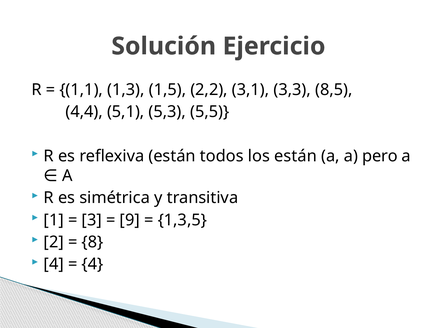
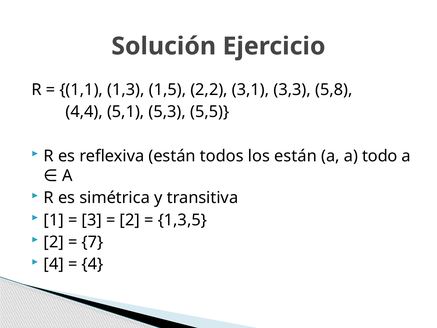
8,5: 8,5 -> 5,8 (334, 90)
pero: pero -> todo (380, 156)
9: 9 -> 2 (130, 220)
8: 8 -> 7 (93, 242)
